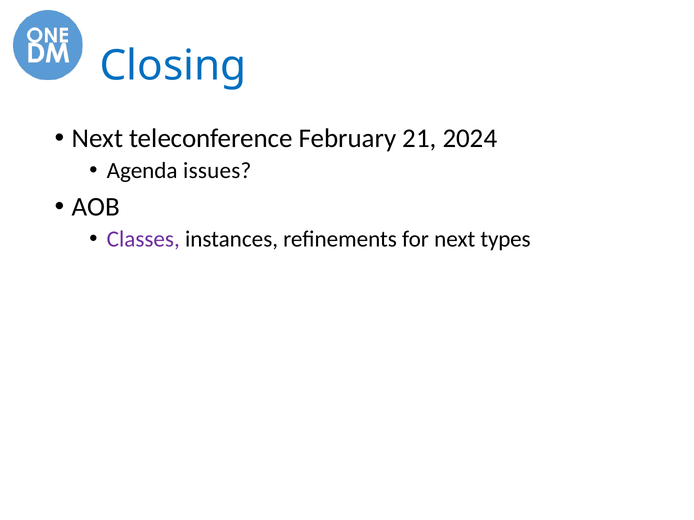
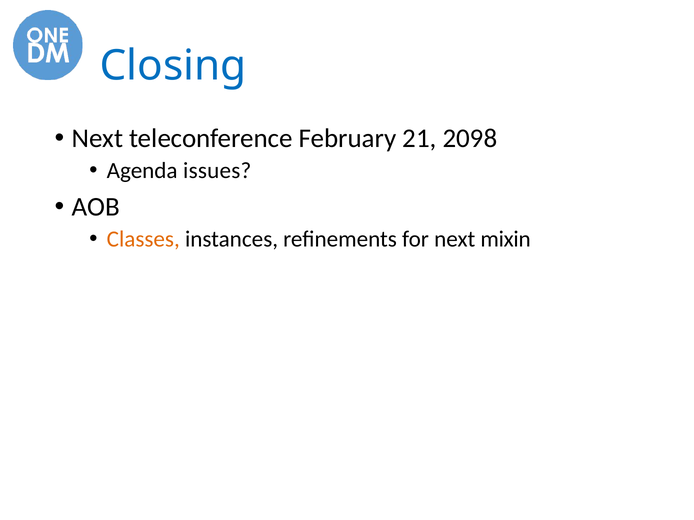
2024: 2024 -> 2098 (470, 139)
Classes colour: purple -> orange (143, 239)
types: types -> mixin (506, 239)
